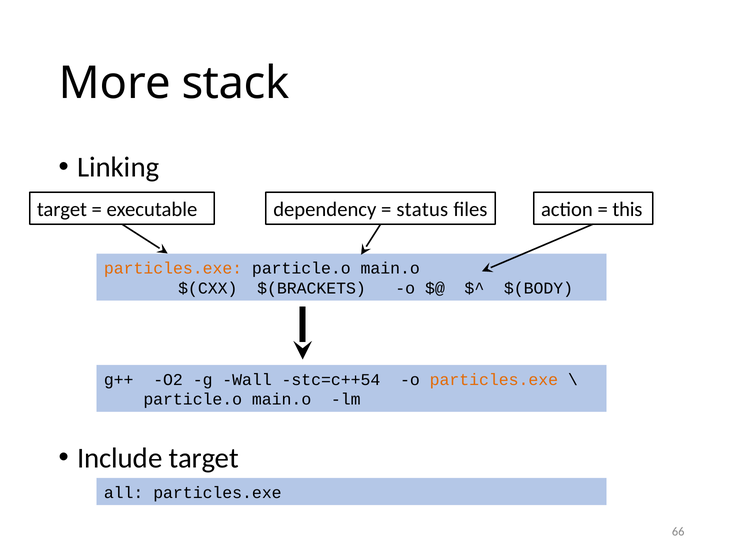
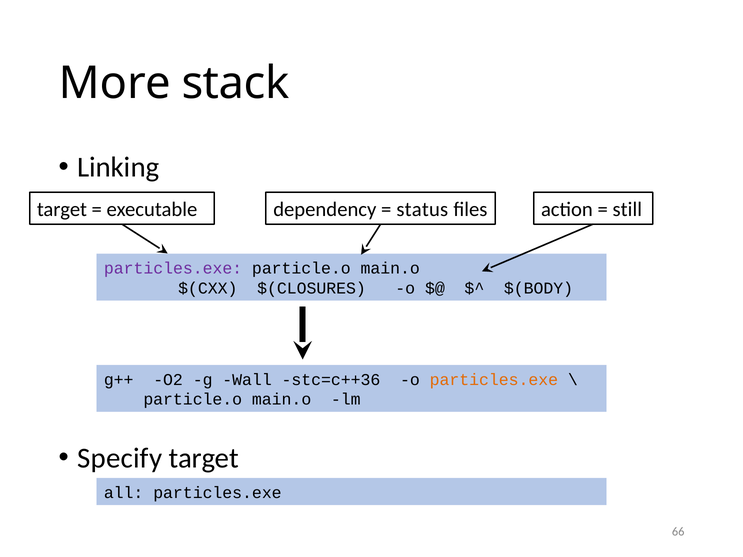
this: this -> still (627, 210)
particles.exe colour: orange -> purple (173, 269)
$(BRACKETS: $(BRACKETS -> $(CLOSURES (311, 288)
stc=c++54: stc=c++54 -> stc=c++36 (331, 380)
Include: Include -> Specify (120, 458)
